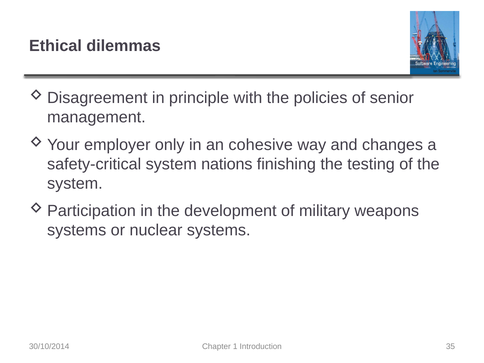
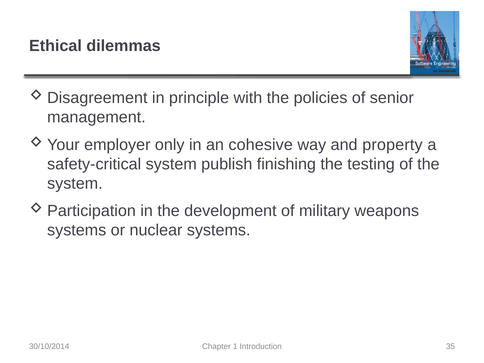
changes: changes -> property (392, 145)
nations: nations -> publish (227, 164)
